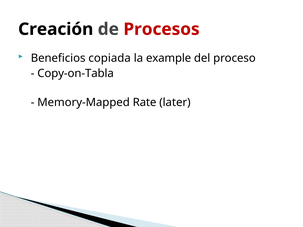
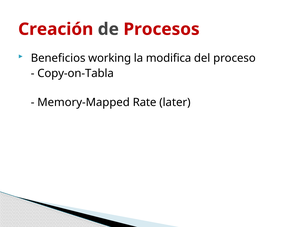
Creación colour: black -> red (56, 29)
copiada: copiada -> working (110, 58)
example: example -> modifica (169, 58)
